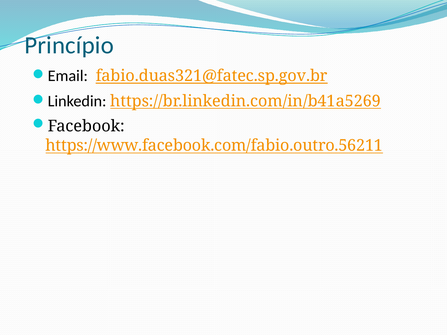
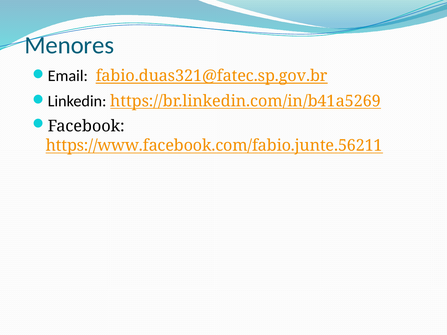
Princípio: Princípio -> Menores (69, 45)
https://www.facebook.com/fabio.outro.56211: https://www.facebook.com/fabio.outro.56211 -> https://www.facebook.com/fabio.junte.56211 (214, 146)
